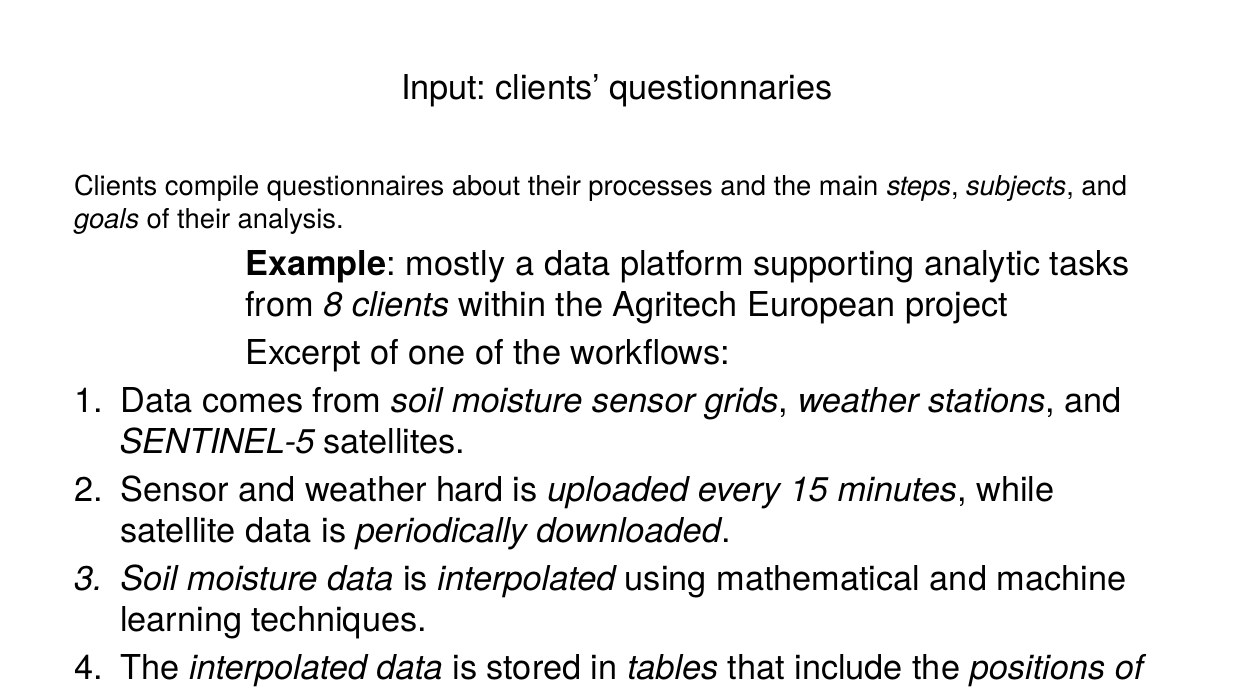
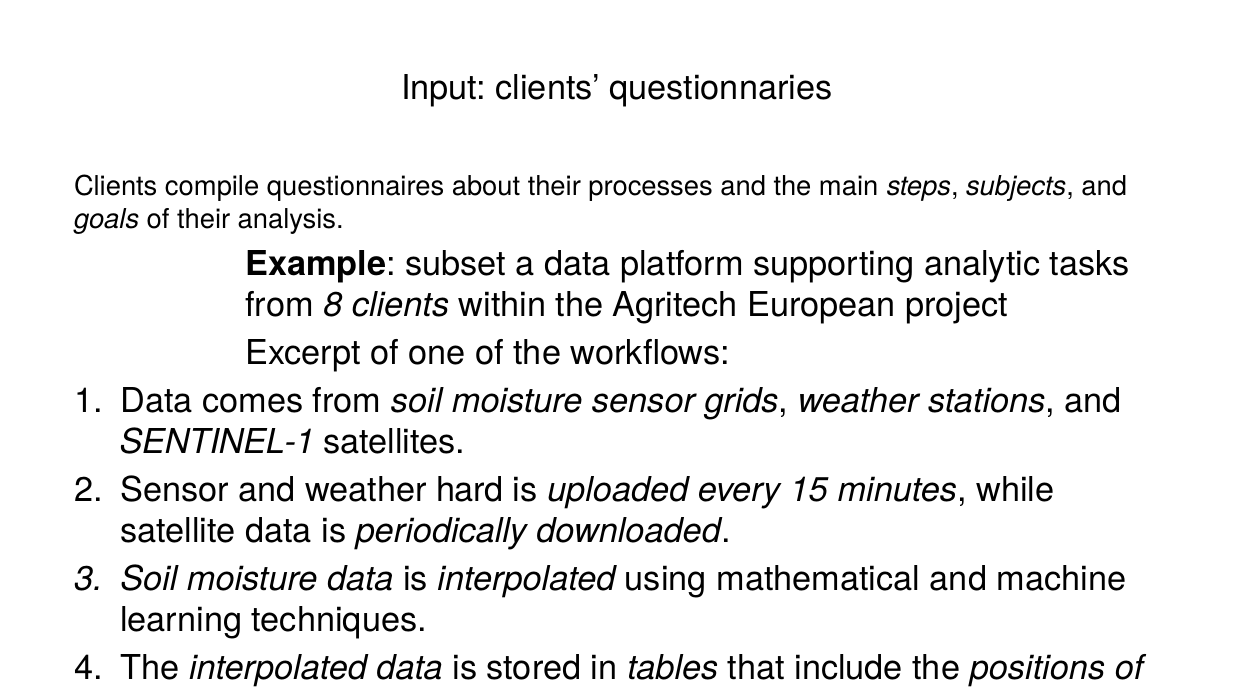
mostly: mostly -> subset (456, 264)
SENTINEL-5: SENTINEL-5 -> SENTINEL-1 (217, 442)
